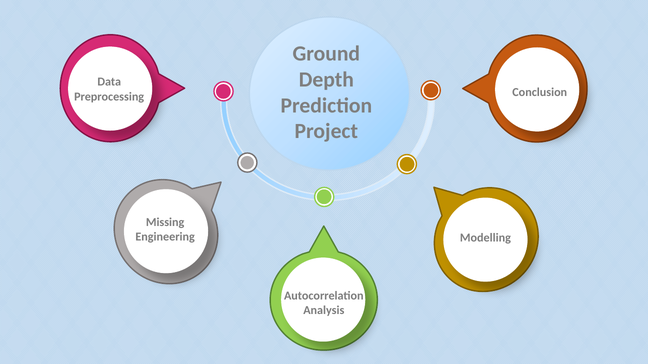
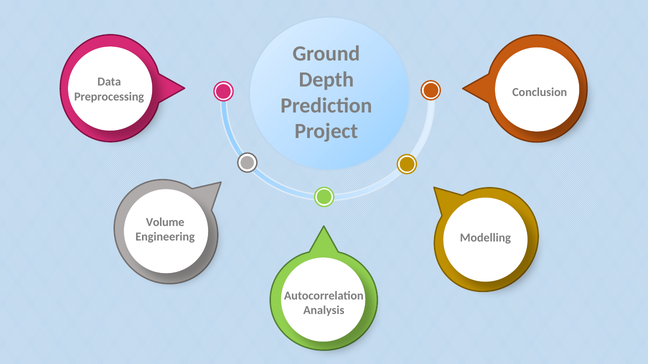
Missing: Missing -> Volume (165, 223)
